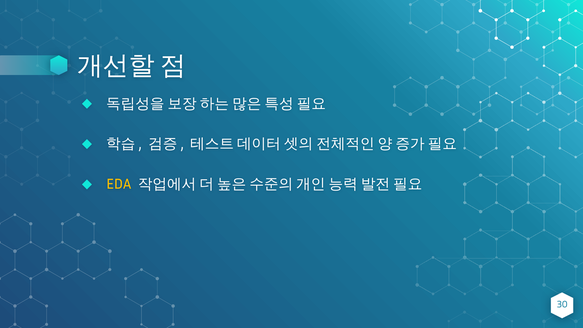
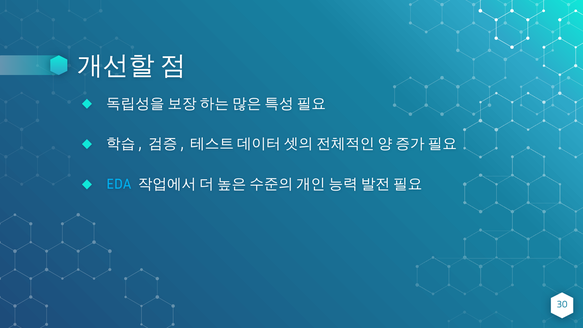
EDA colour: yellow -> light blue (119, 184)
